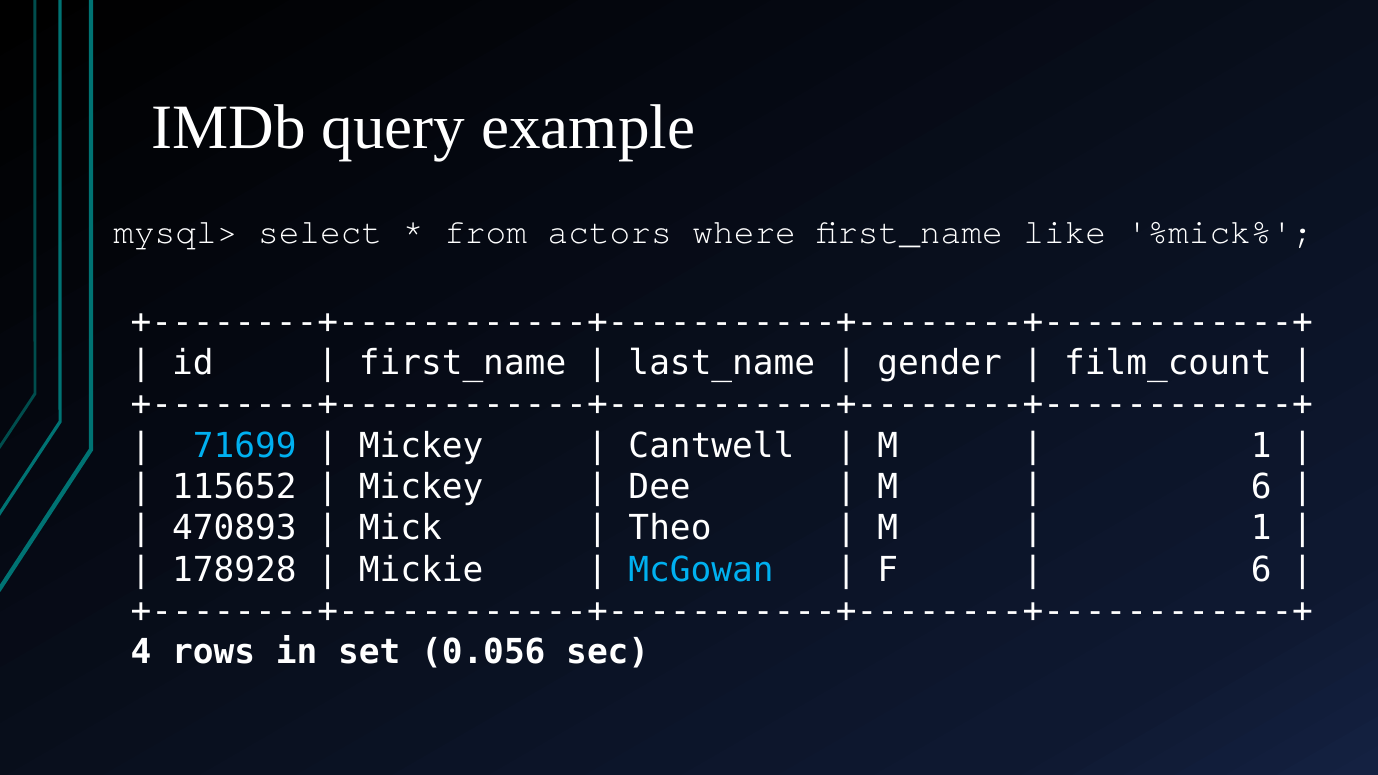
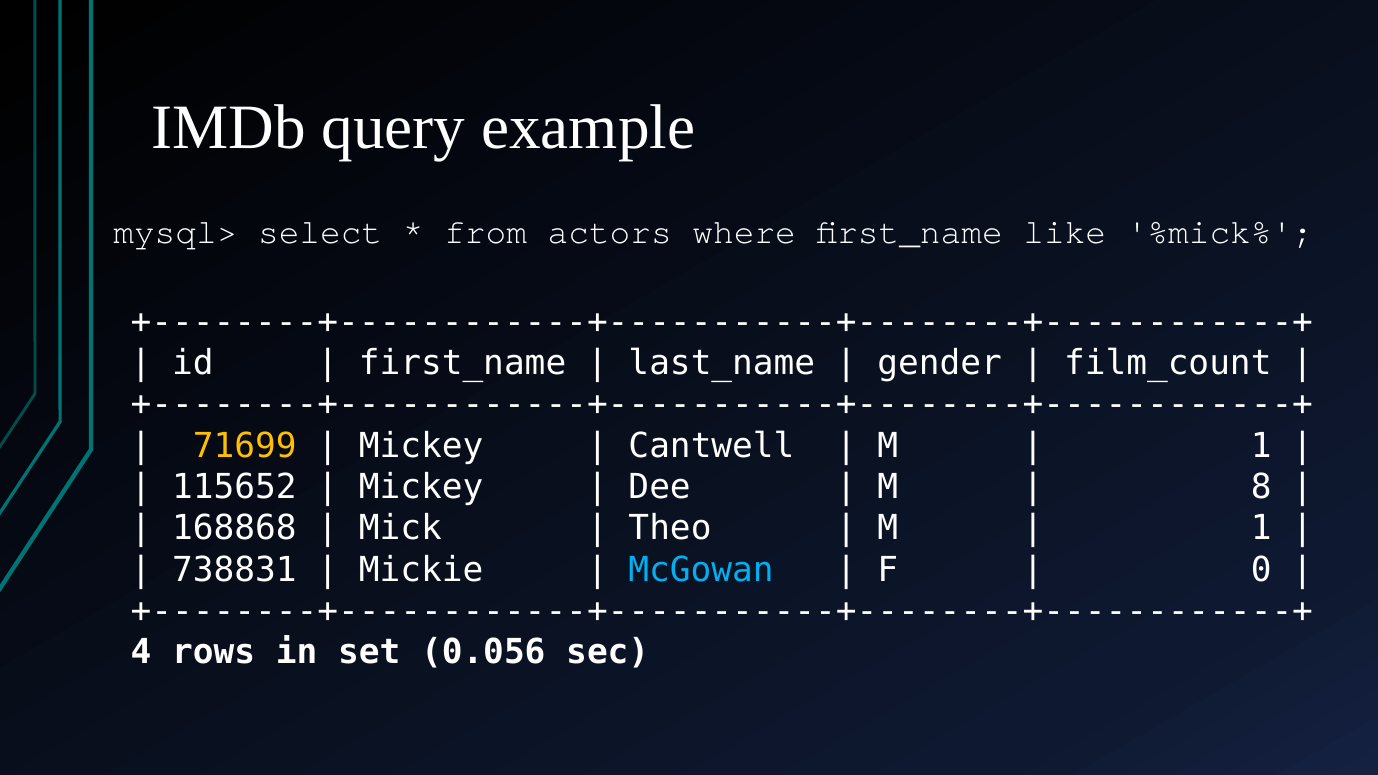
71699 colour: light blue -> yellow (245, 446)
6: 6 -> 8 (1261, 487)
470893: 470893 -> 168868 (234, 529)
178928: 178928 -> 738831 (234, 570)
6: 6 -> 0 (1261, 570)
